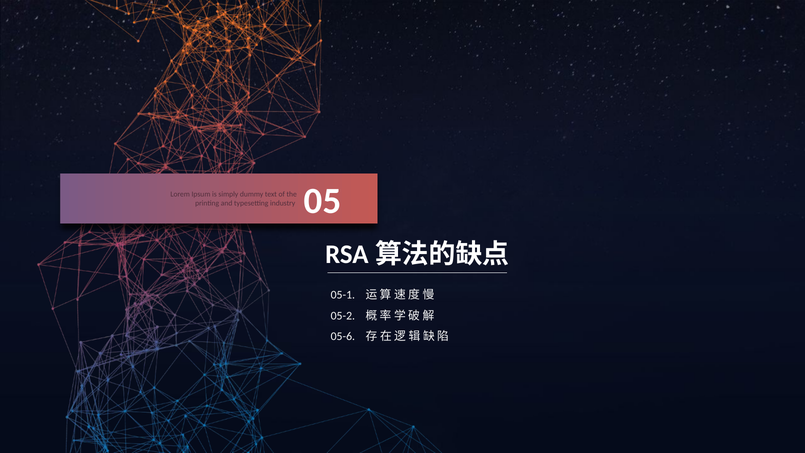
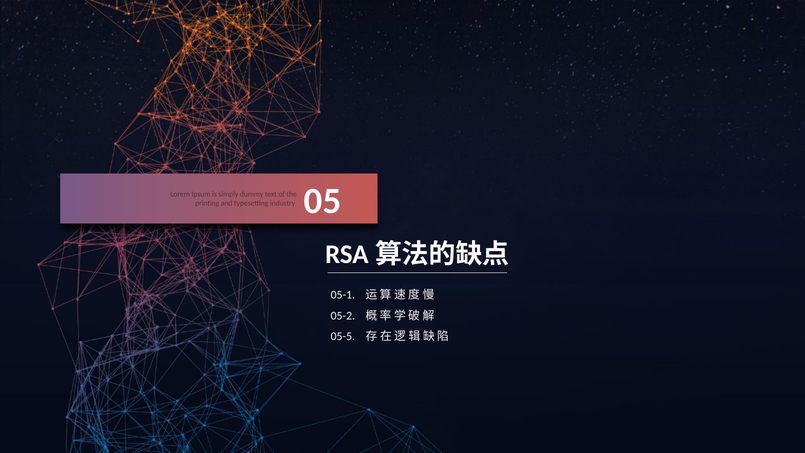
05-6: 05-6 -> 05-5 (343, 336)
